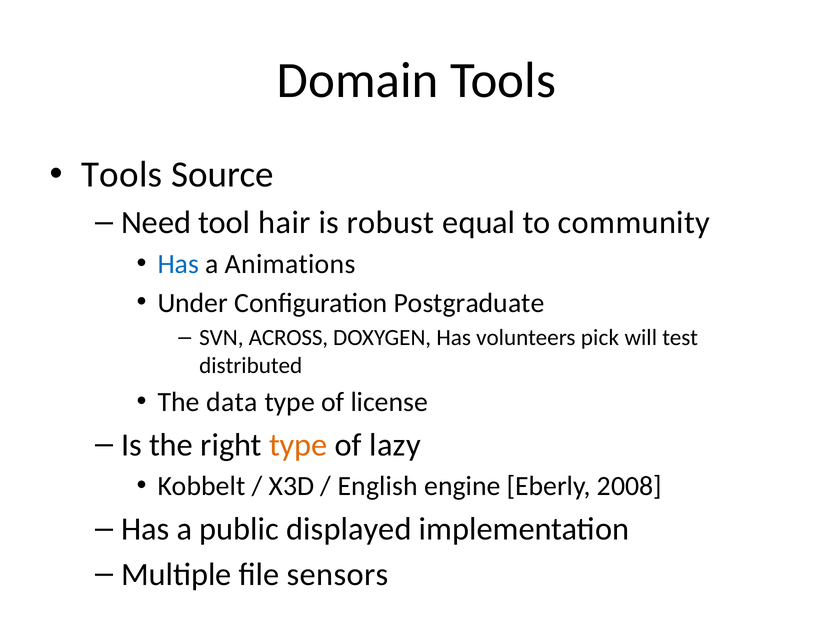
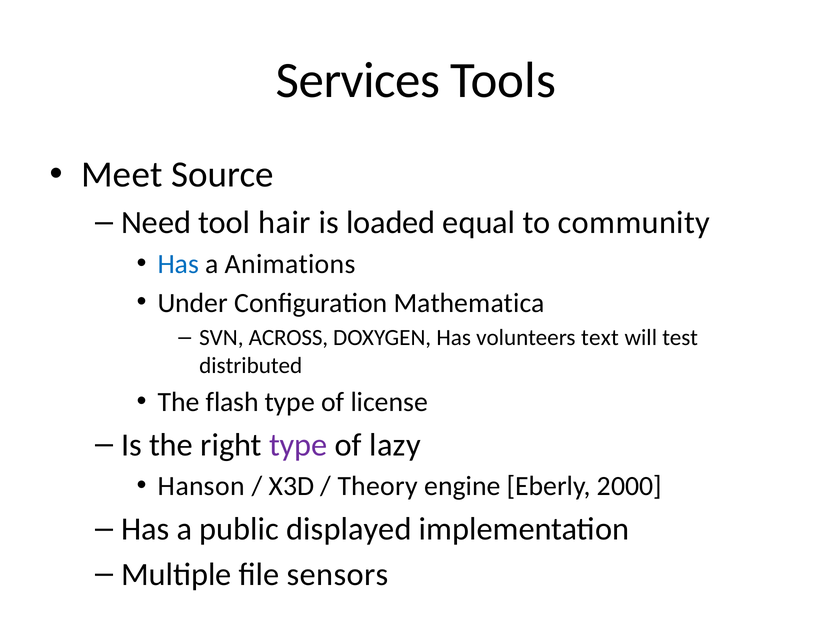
Domain: Domain -> Services (358, 81)
Tools: Tools -> Meet (122, 175)
robust: robust -> loaded (391, 223)
Postgraduate: Postgraduate -> Mathematica (469, 303)
pick: pick -> text (600, 338)
data: data -> flash (232, 402)
type colour: orange -> purple (298, 445)
Kobbelt: Kobbelt -> Hanson (201, 486)
English: English -> Theory (378, 486)
2008: 2008 -> 2000 (629, 486)
